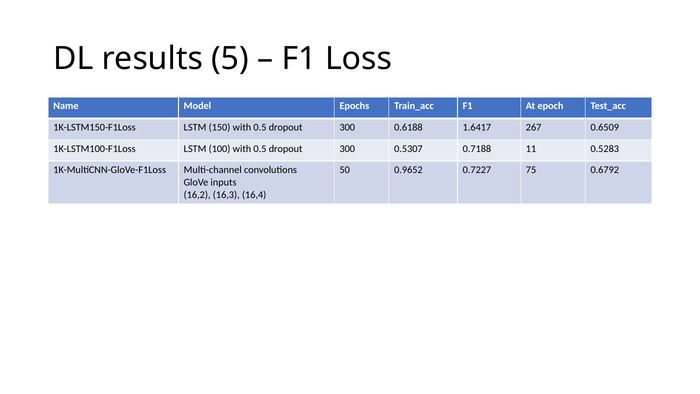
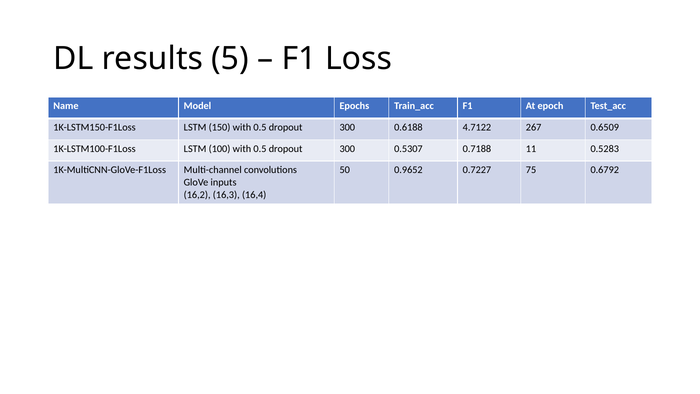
1.6417: 1.6417 -> 4.7122 (477, 127)
